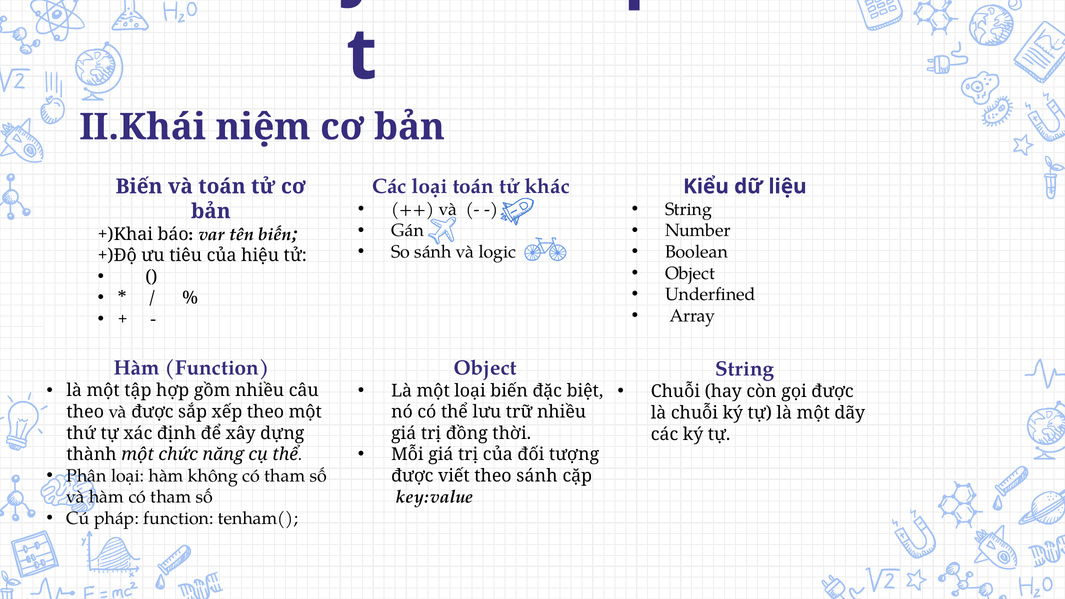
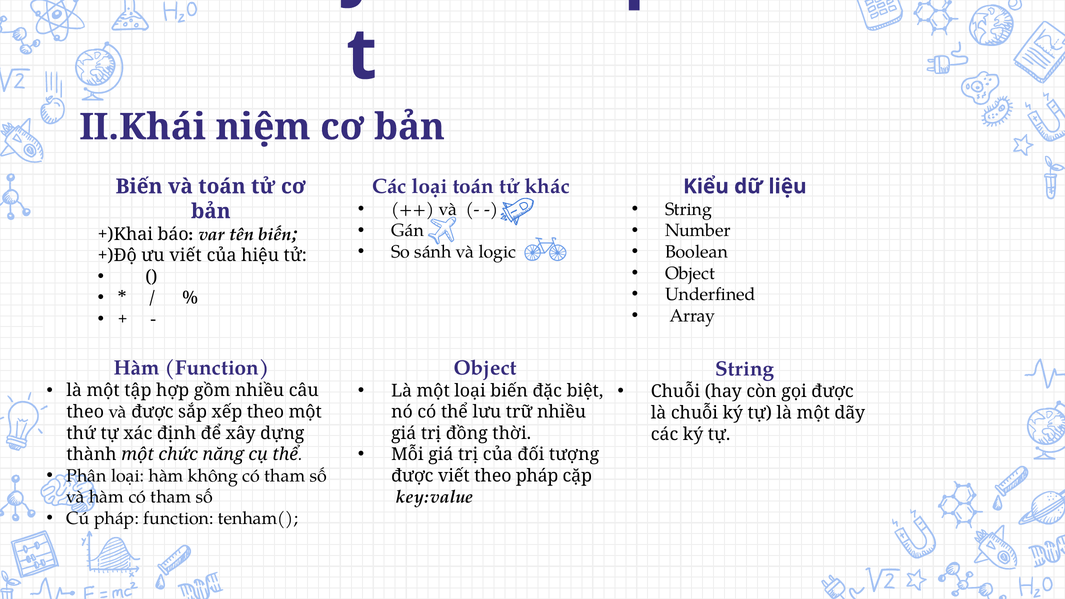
ưu tiêu: tiêu -> viết (186, 256)
theo sánh: sánh -> pháp (537, 476)
